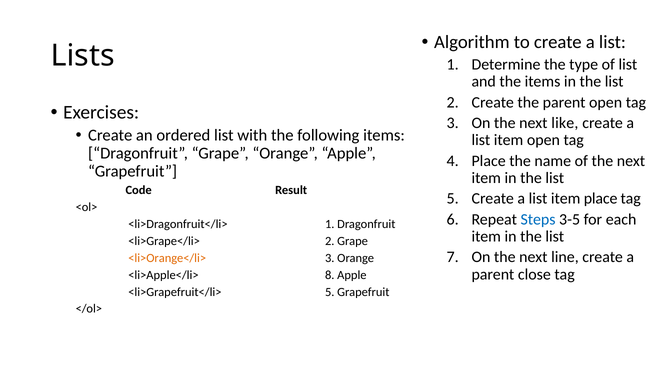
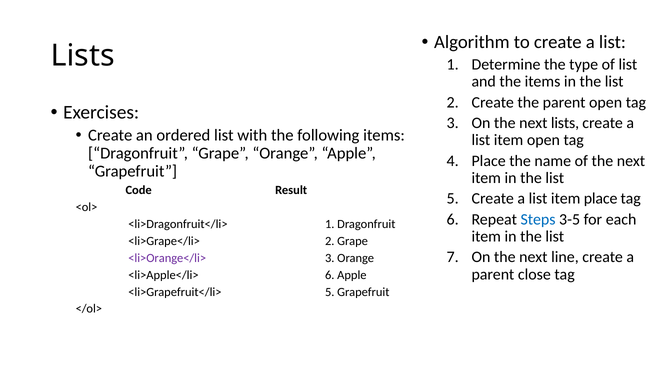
next like: like -> lists (565, 123)
<li>Orange</li> colour: orange -> purple (167, 258)
<li>Apple</li> 8: 8 -> 6 (330, 275)
